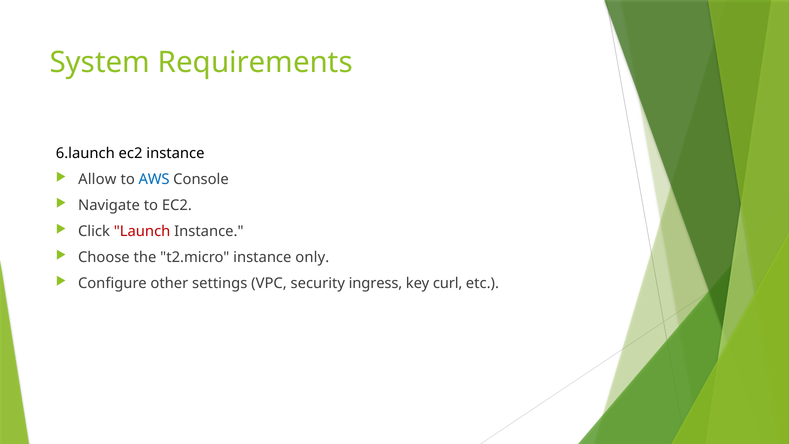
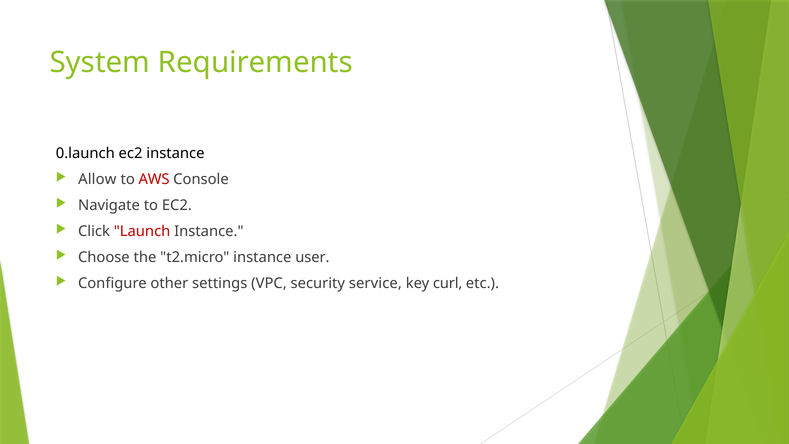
6.launch: 6.launch -> 0.launch (85, 153)
AWS colour: blue -> red (154, 179)
only: only -> user (312, 257)
ingress: ingress -> service (375, 283)
